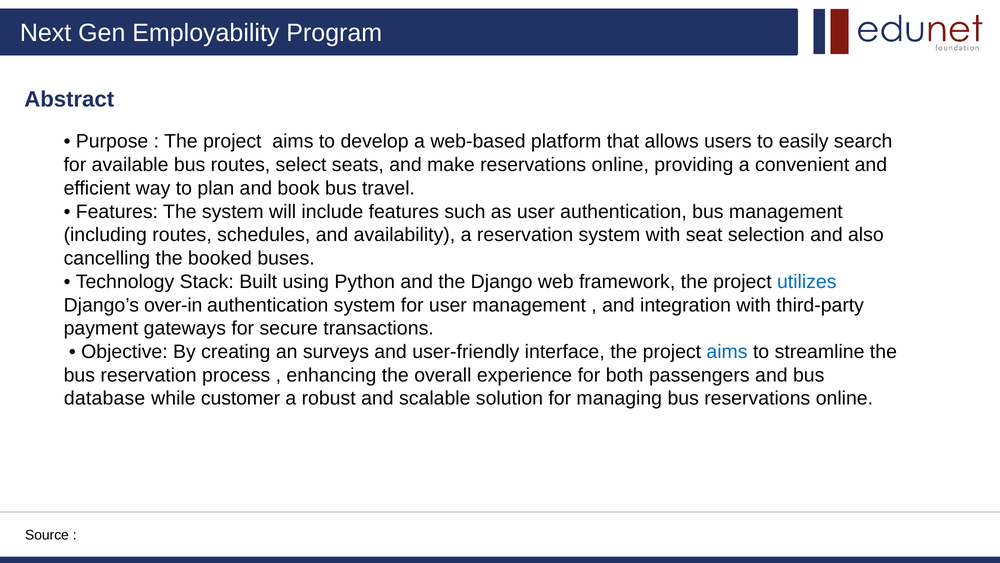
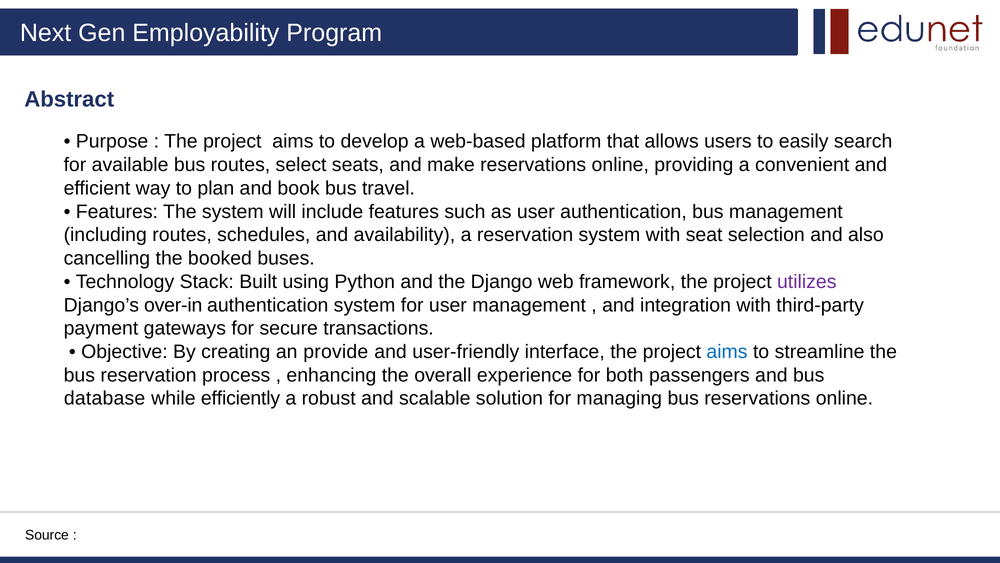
utilizes colour: blue -> purple (807, 281)
surveys: surveys -> provide (336, 352)
customer: customer -> efficiently (241, 398)
